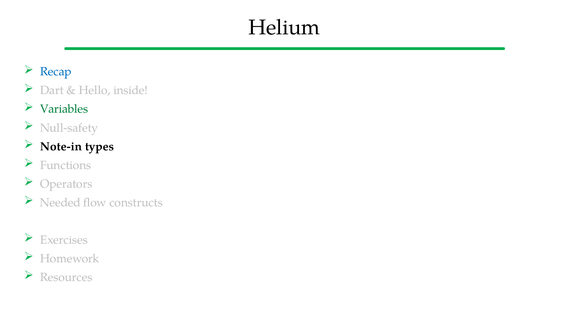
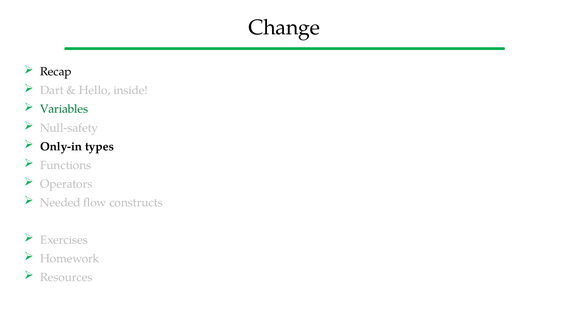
Helium: Helium -> Change (284, 27)
Recap colour: blue -> black (56, 72)
Note-in: Note-in -> Only-in (61, 146)
